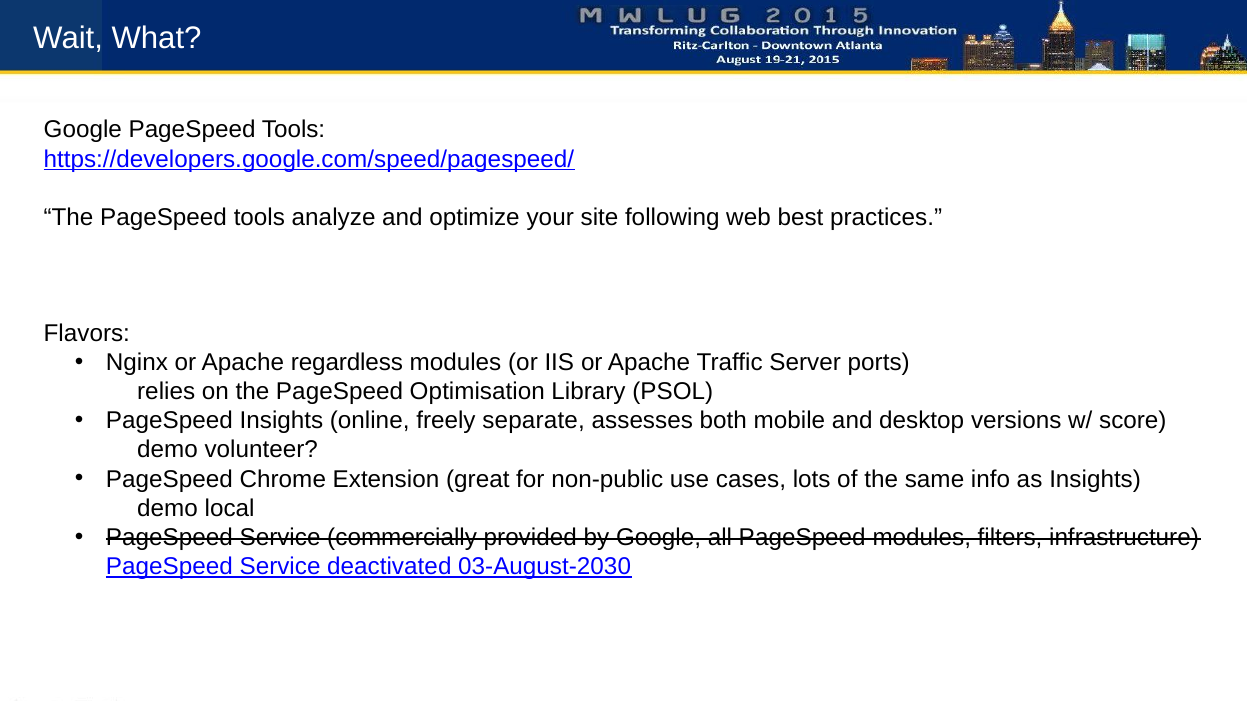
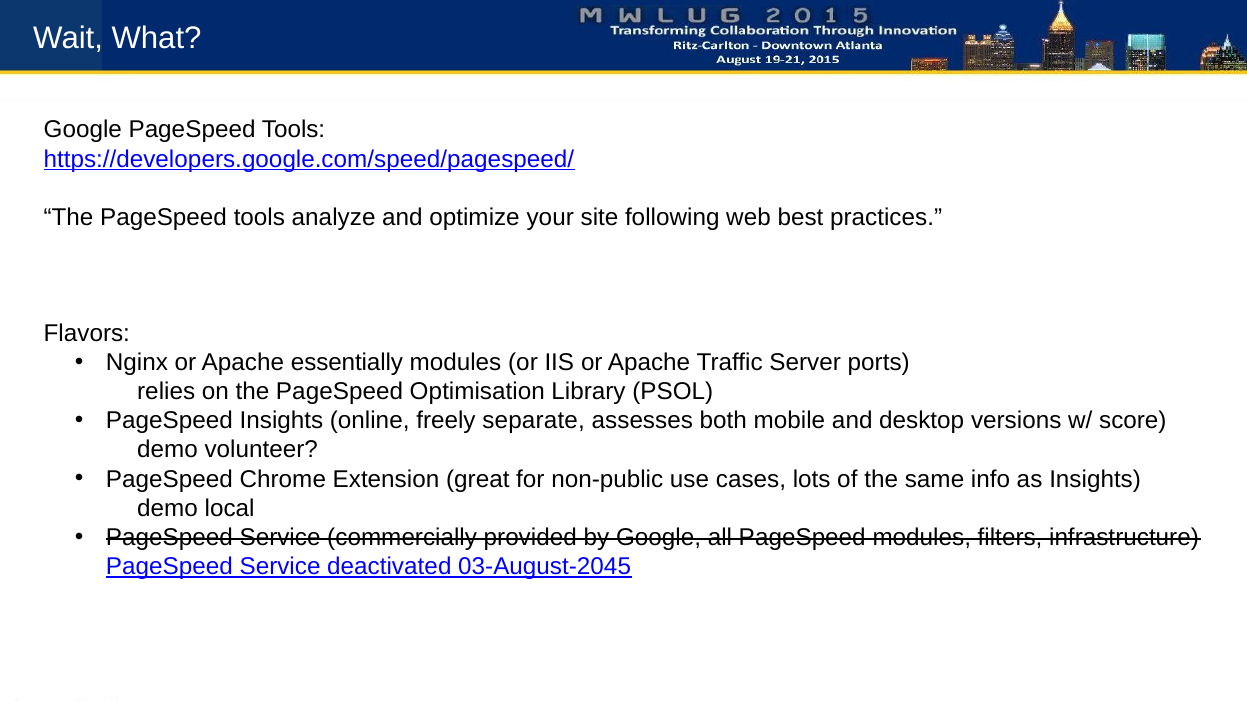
regardless: regardless -> essentially (347, 363)
03-August-2030: 03-August-2030 -> 03-August-2045 (545, 567)
